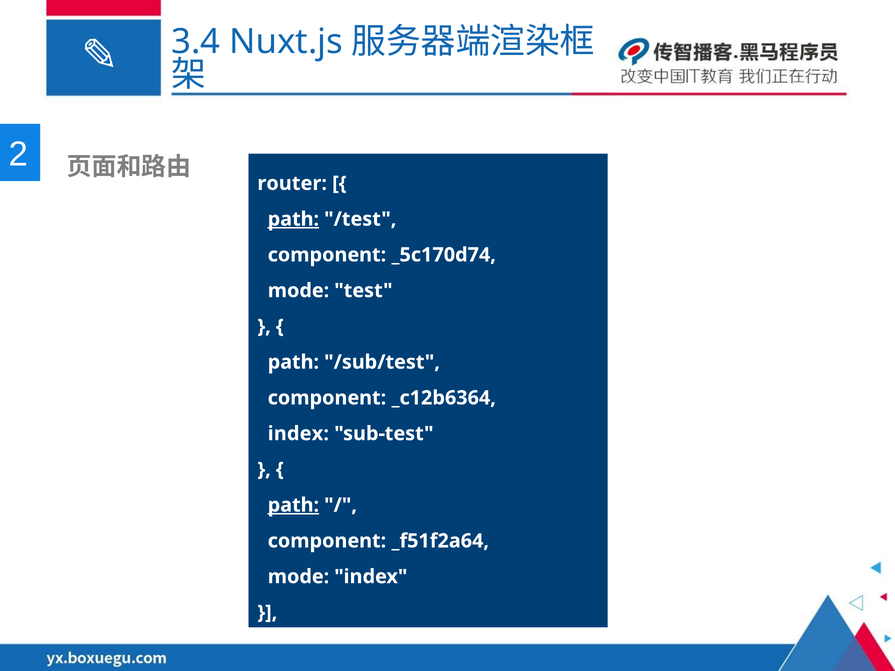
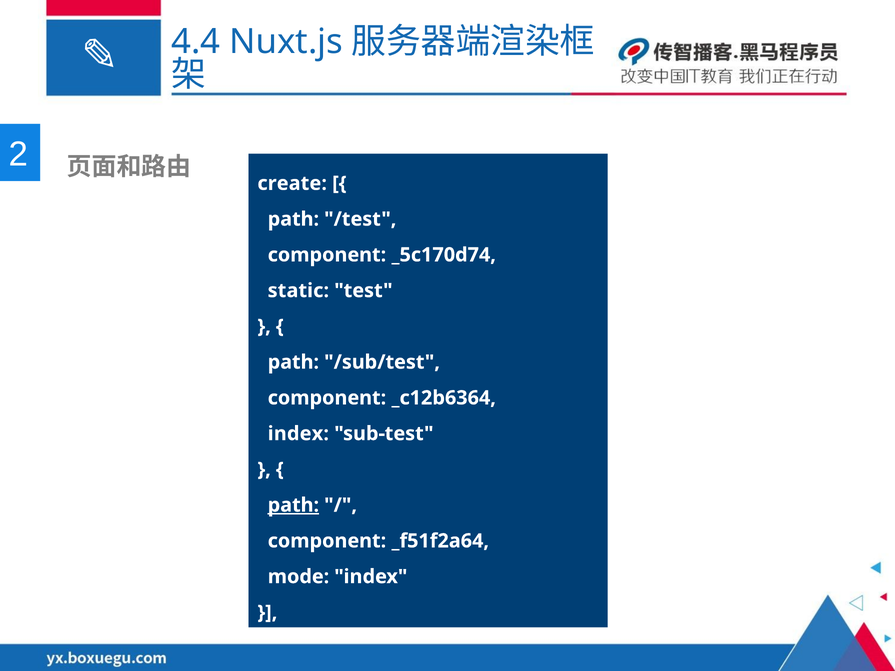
3.4: 3.4 -> 4.4 (196, 42)
router: router -> create (292, 183)
path underline: present -> none (293, 219)
mode: mode -> static (298, 291)
